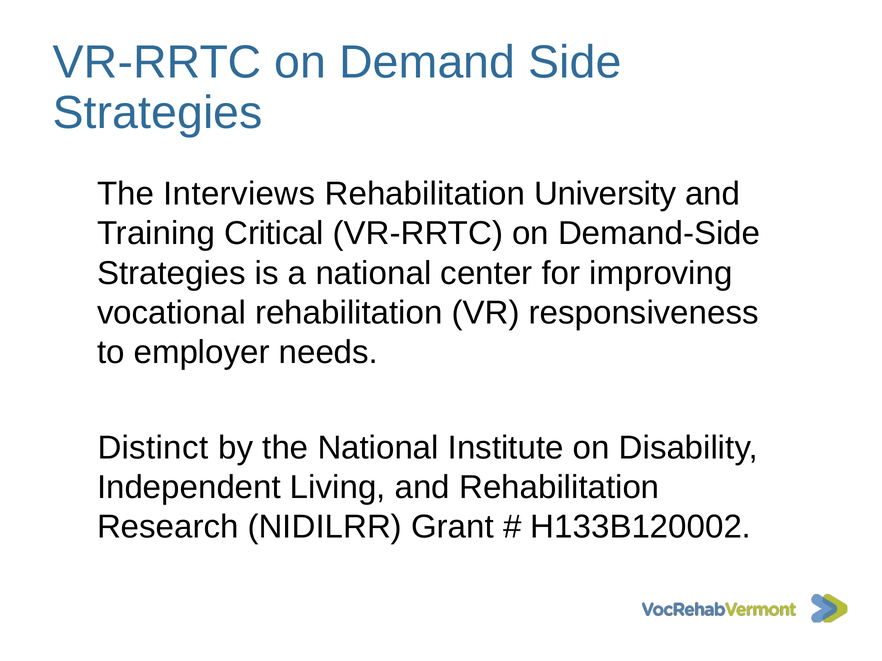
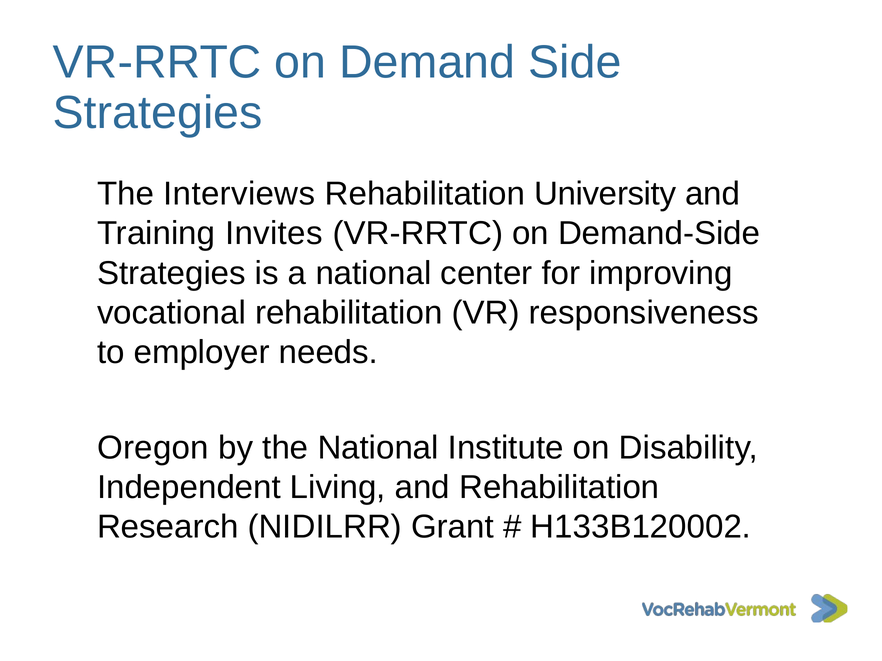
Critical: Critical -> Invites (274, 234)
Distinct: Distinct -> Oregon (153, 448)
